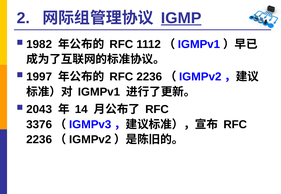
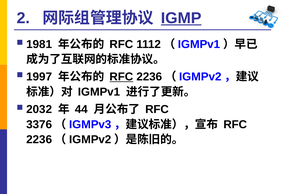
1982: 1982 -> 1981 (39, 44)
RFC underline: none -> present (121, 77)
2043: 2043 -> 2032 (39, 110)
14: 14 -> 44 (81, 110)
